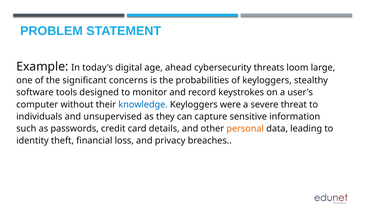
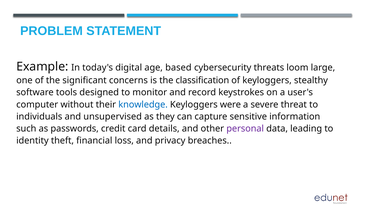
ahead: ahead -> based (178, 67)
probabilities: probabilities -> classification (202, 80)
personal colour: orange -> purple (245, 128)
